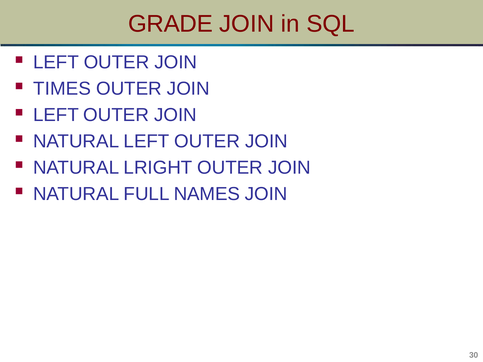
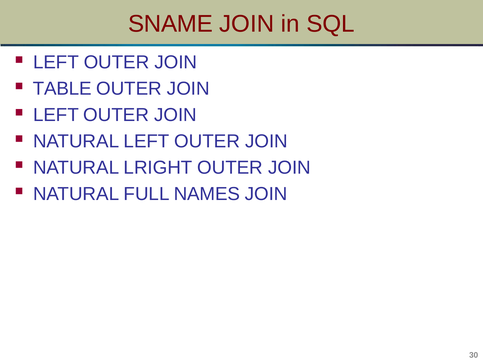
GRADE: GRADE -> SNAME (170, 24)
TIMES: TIMES -> TABLE (62, 89)
